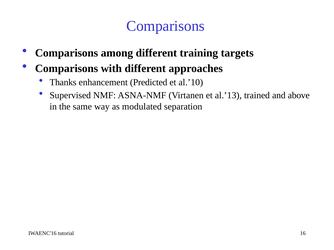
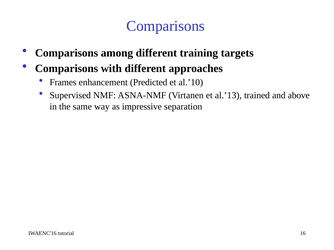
Thanks: Thanks -> Frames (63, 83)
modulated: modulated -> impressive (142, 107)
